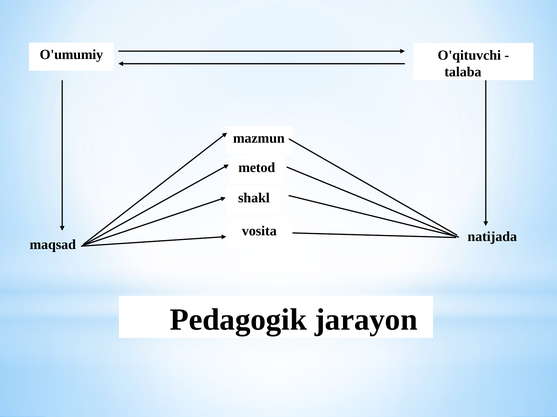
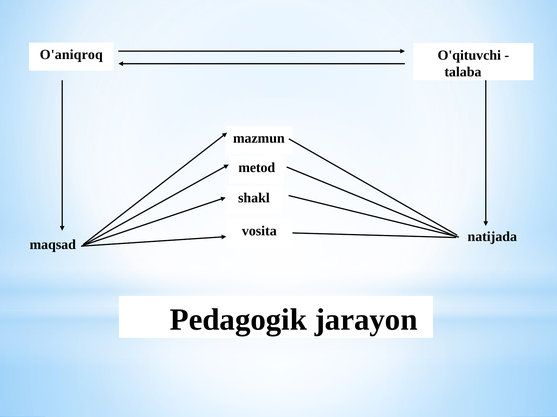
O'umumiy: O'umumiy -> O'aniqroq (71, 55)
